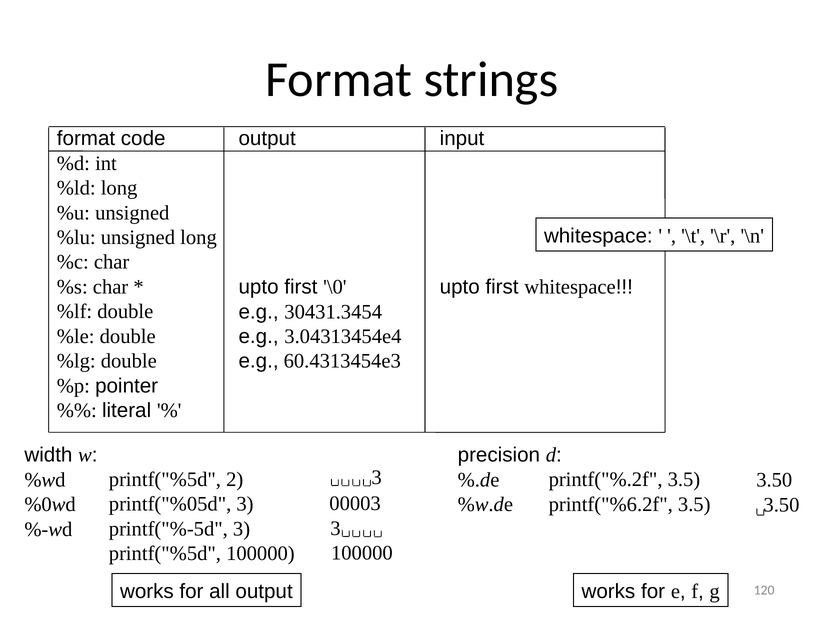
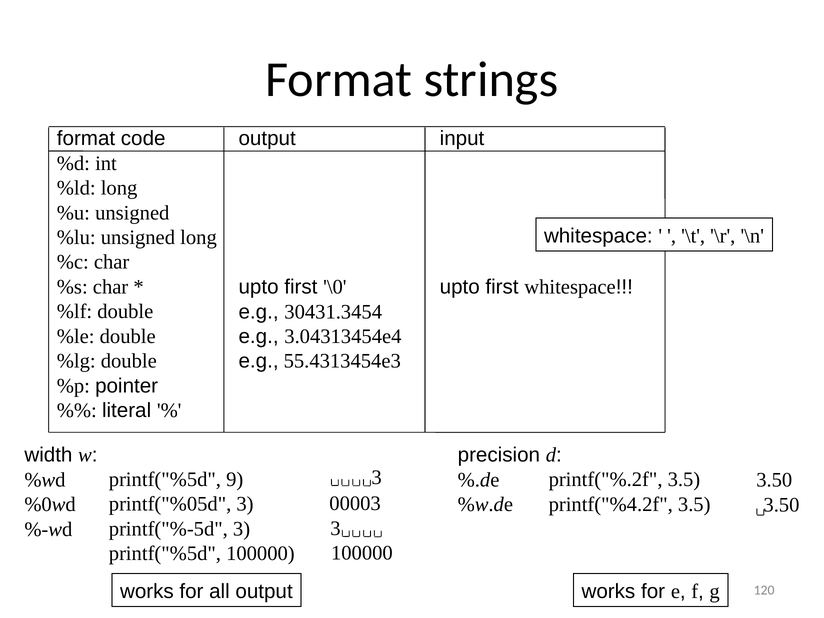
60.4313454e3: 60.4313454e3 -> 55.4313454e3 (342, 361)
2: 2 -> 9 (235, 479)
printf("%6.2f: printf("%6.2f -> printf("%4.2f (611, 504)
